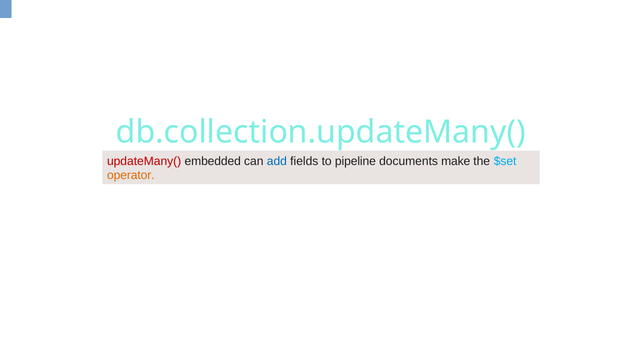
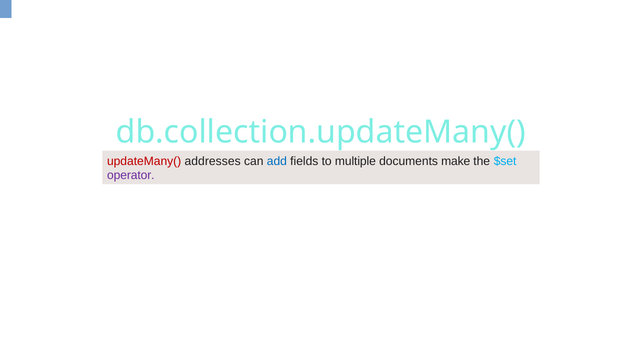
embedded: embedded -> addresses (213, 161)
pipeline: pipeline -> multiple (355, 161)
operator colour: orange -> purple (131, 176)
